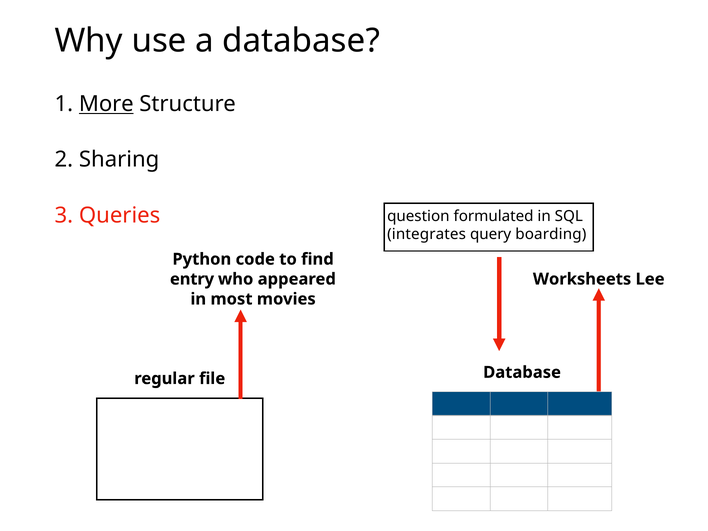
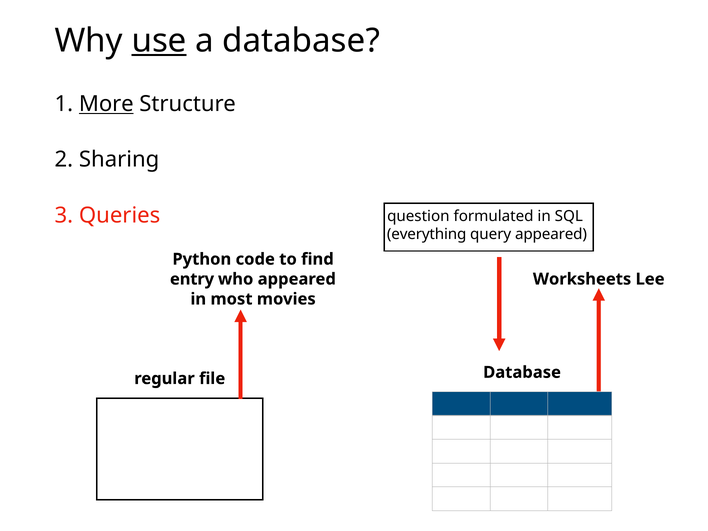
use underline: none -> present (159, 41)
integrates: integrates -> everything (427, 234)
query boarding: boarding -> appeared (551, 234)
